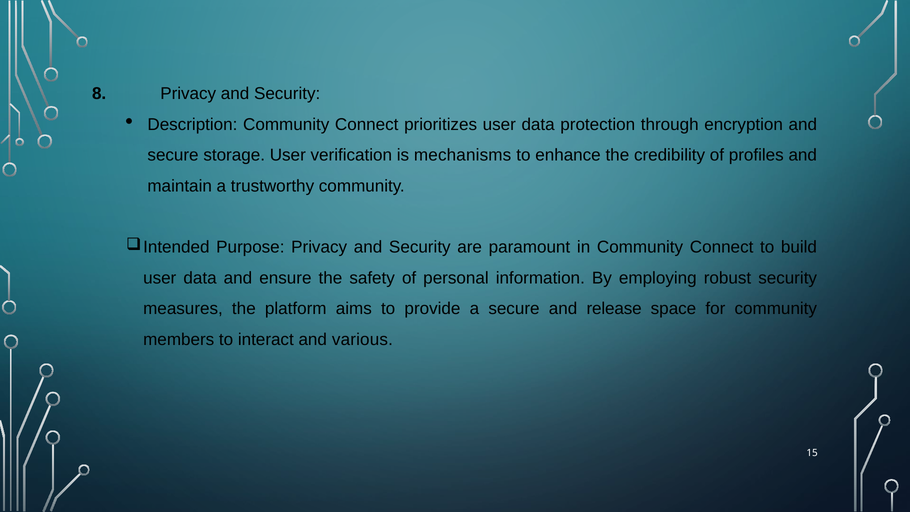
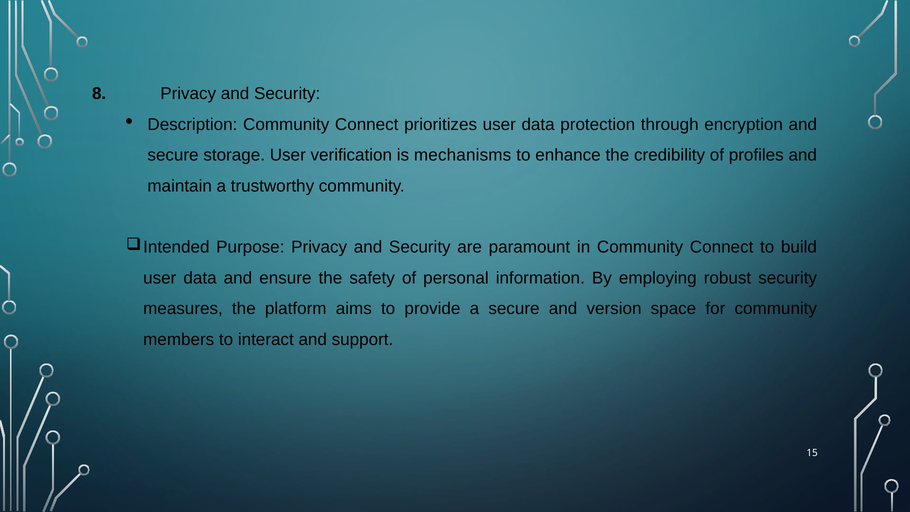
release: release -> version (614, 309)
various: various -> support (362, 339)
